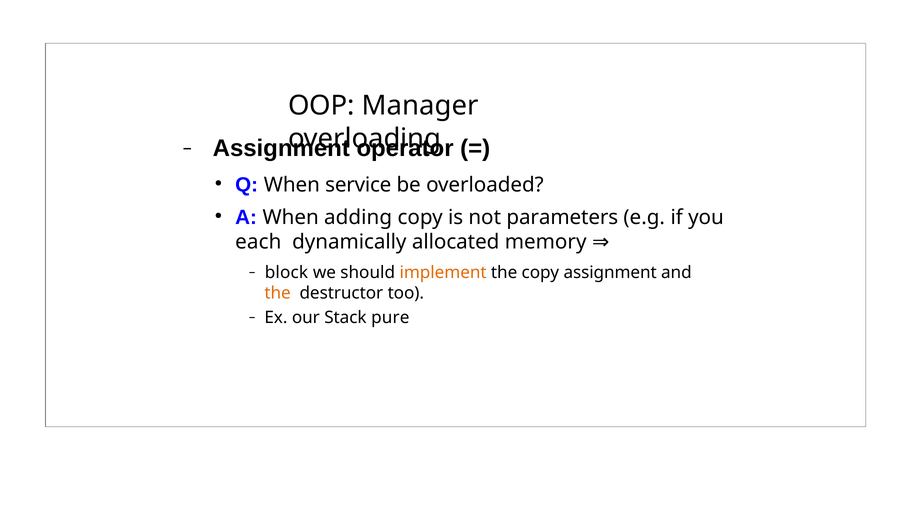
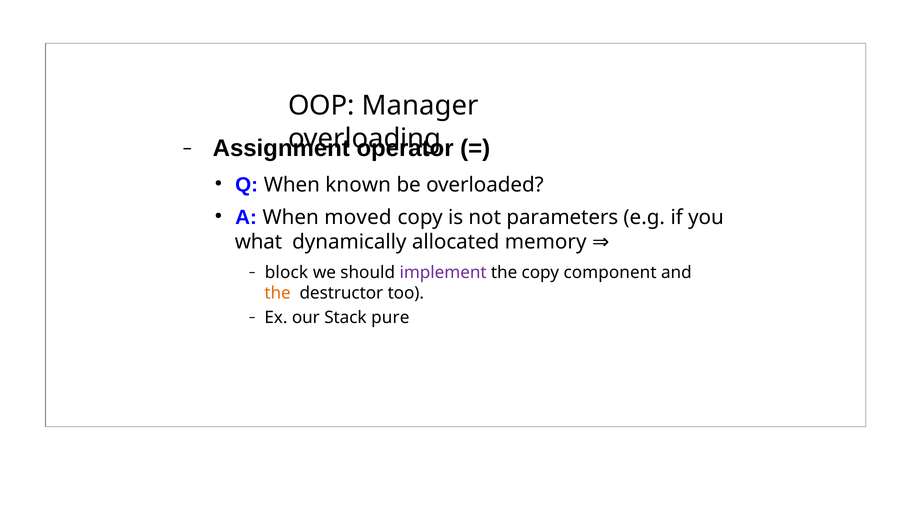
service: service -> known (358, 185)
adding: adding -> moved (358, 217)
each: each -> what (258, 242)
implement colour: orange -> purple (443, 272)
copy assignment: assignment -> component (610, 272)
